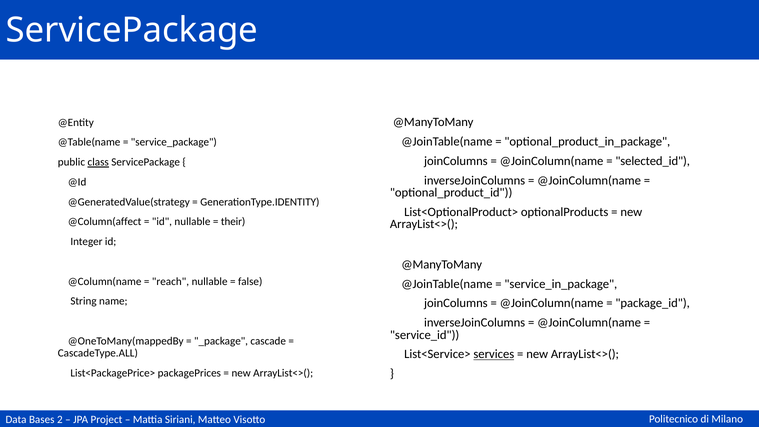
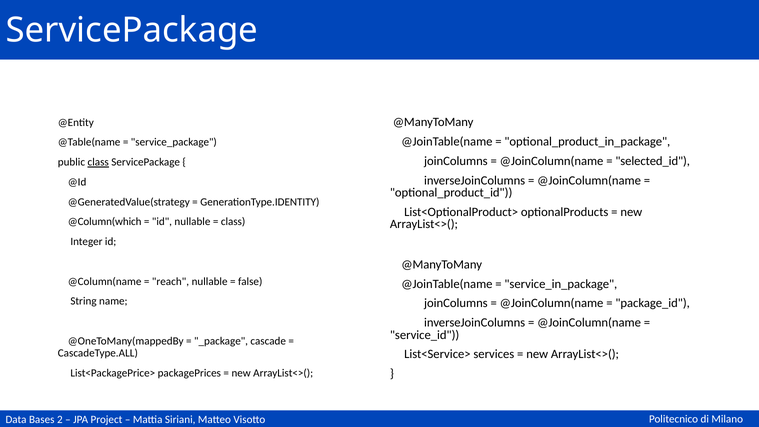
@Column(affect: @Column(affect -> @Column(which (105, 222)
their: their -> class (233, 222)
services underline: present -> none (494, 354)
